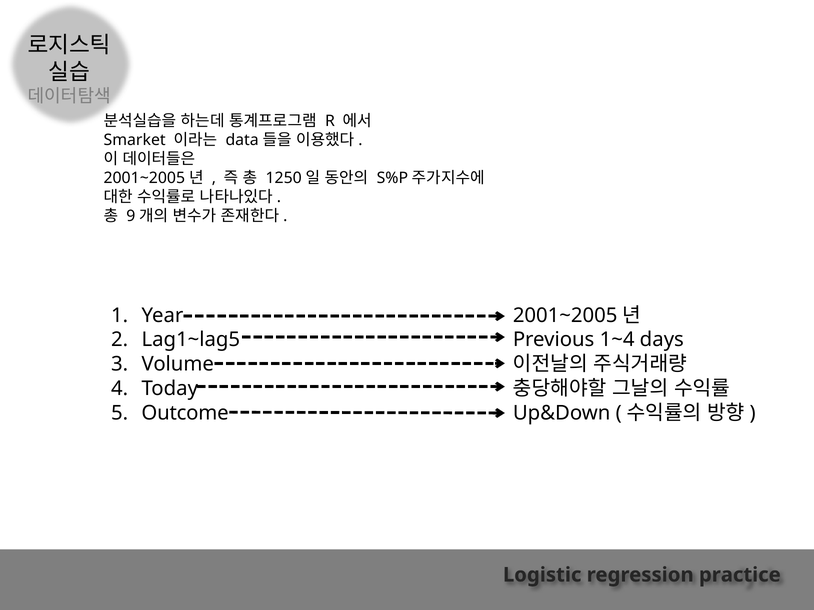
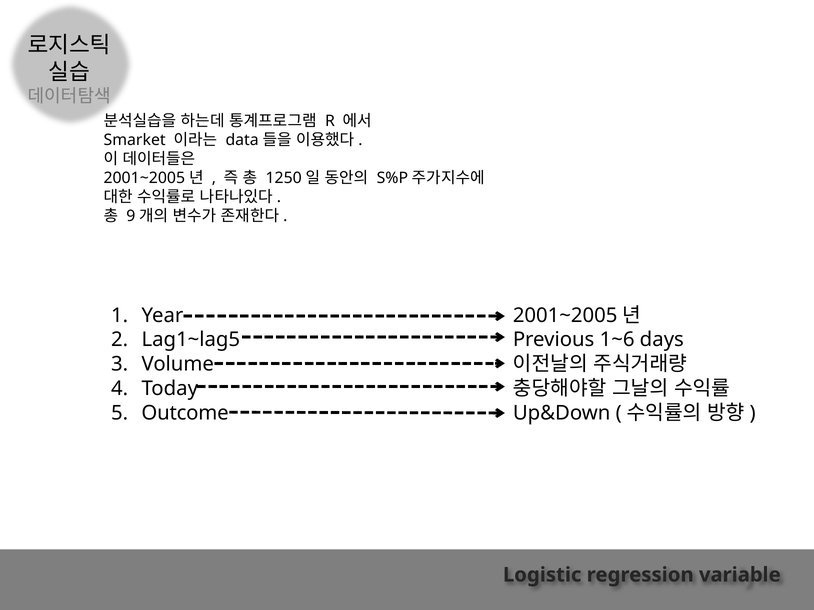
1~4: 1~4 -> 1~6 (617, 340)
practice: practice -> variable (740, 575)
